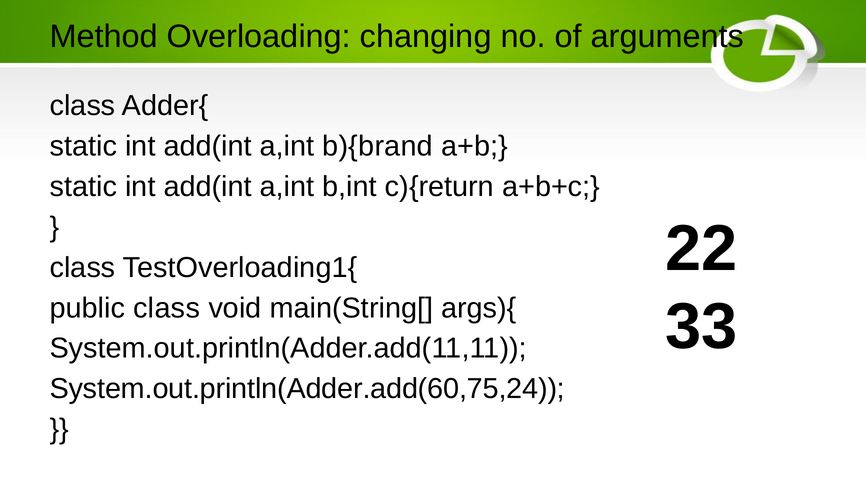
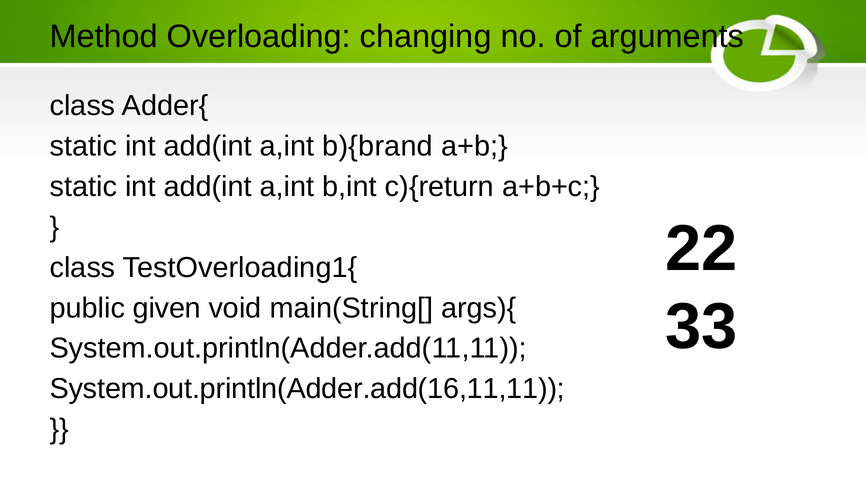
public class: class -> given (167, 308)
System.out.println(Adder.add(60,75,24: System.out.println(Adder.add(60,75,24 -> System.out.println(Adder.add(16,11,11 (307, 389)
